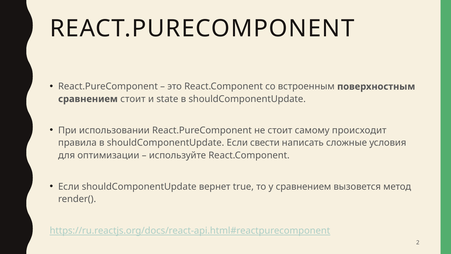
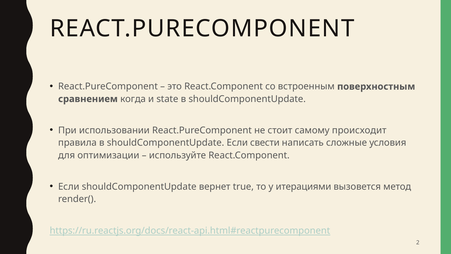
сравнением стоит: стоит -> когда (133, 99)
у сравнением: сравнением -> итерациями (303, 186)
